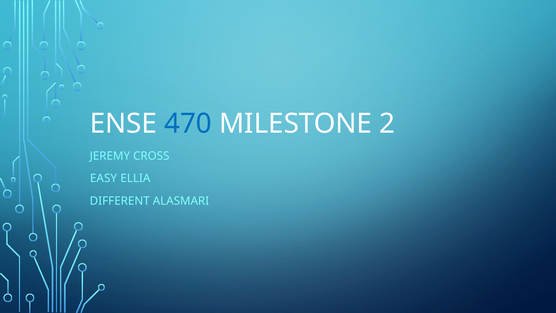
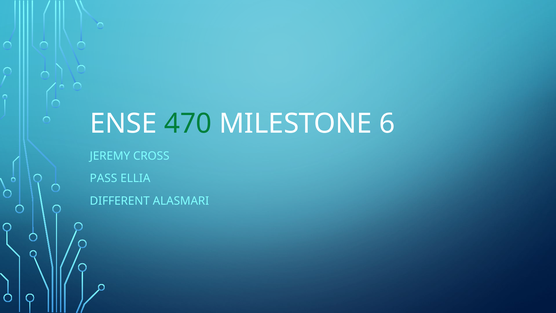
470 colour: blue -> green (188, 123)
2: 2 -> 6 (387, 123)
EASY: EASY -> PASS (103, 178)
